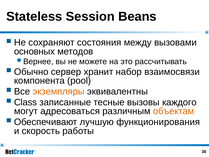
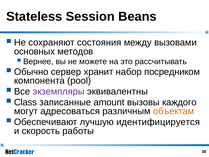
взаимосвязи: взаимосвязи -> посредником (172, 72)
экземпляры colour: orange -> purple (59, 91)
тесные: тесные -> amount (109, 102)
функционирования: функционирования -> идентифицируется (158, 122)
